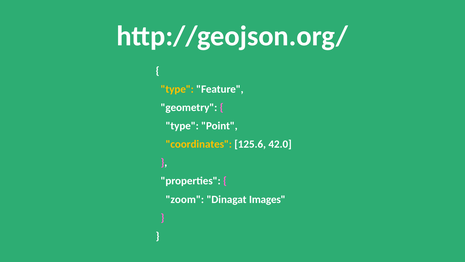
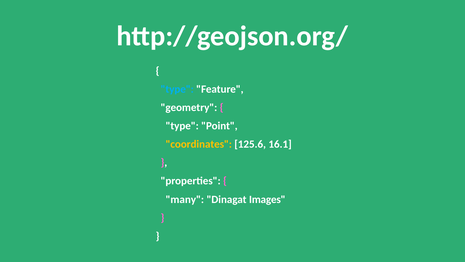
type colour: yellow -> light blue (177, 89)
42.0: 42.0 -> 16.1 (280, 144)
zoom: zoom -> many (185, 199)
